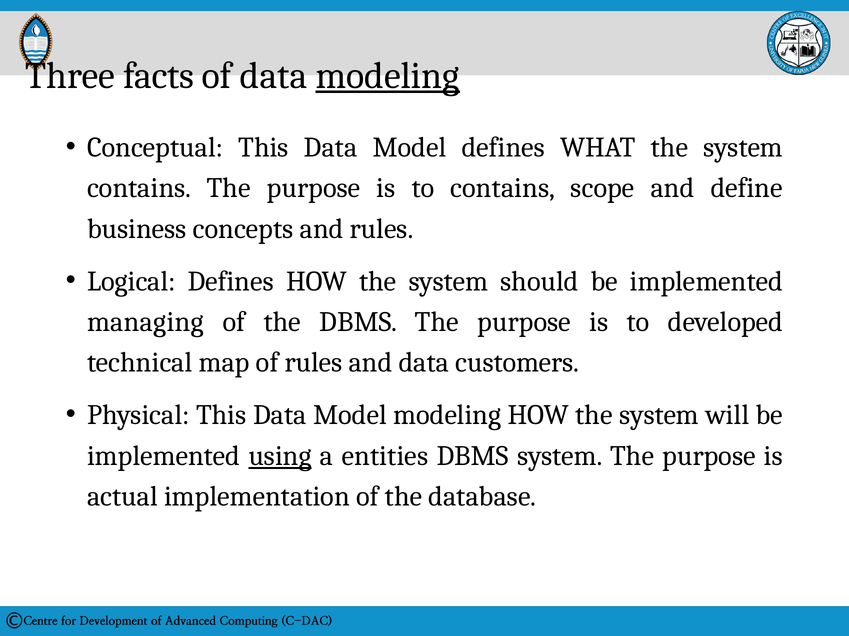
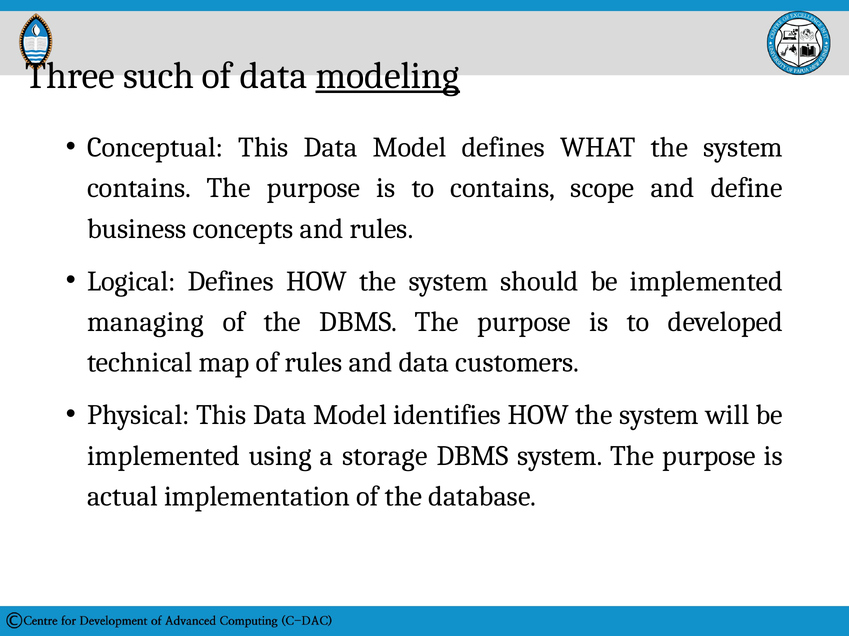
facts: facts -> such (159, 76)
Model modeling: modeling -> identifies (447, 416)
using underline: present -> none (280, 456)
entities: entities -> storage (385, 456)
